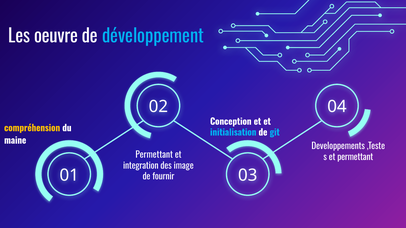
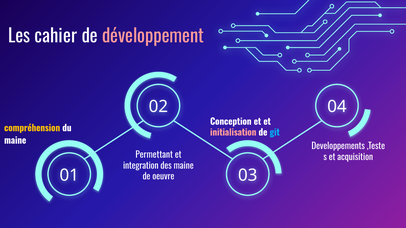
oeuvre: oeuvre -> cahier (56, 36)
développement colour: light blue -> pink (153, 36)
initialisation colour: light blue -> pink (233, 133)
et permettant: permettant -> acquisition (355, 157)
des image: image -> maine (184, 166)
fournir: fournir -> oeuvre (163, 177)
